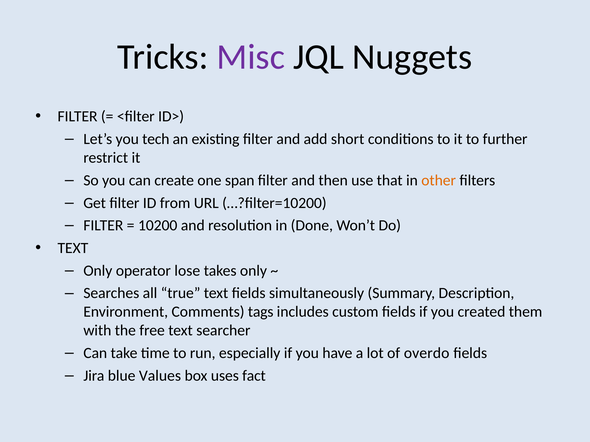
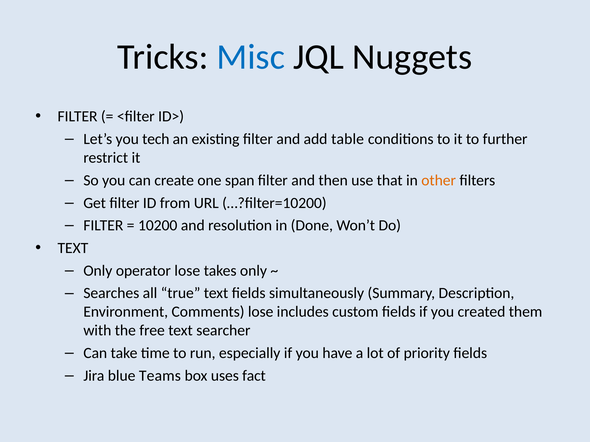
Misc colour: purple -> blue (251, 57)
short: short -> table (348, 139)
Comments tags: tags -> lose (261, 312)
overdo: overdo -> priority (427, 353)
Values: Values -> Teams (160, 376)
